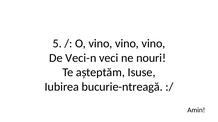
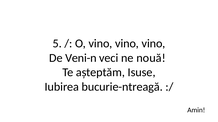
Veci-n: Veci-n -> Veni-n (81, 58)
nouri: nouri -> nouă (151, 58)
